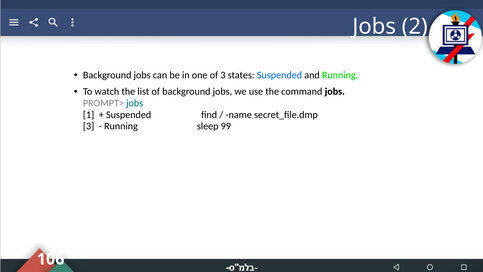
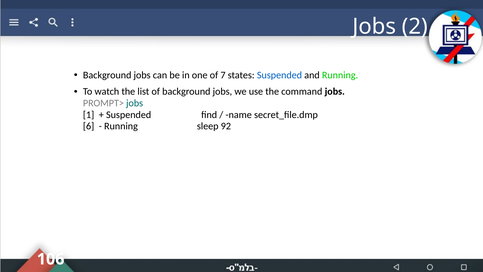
of 3: 3 -> 7 (223, 75)
3: 3 -> 6 (89, 126)
99: 99 -> 92 (226, 126)
